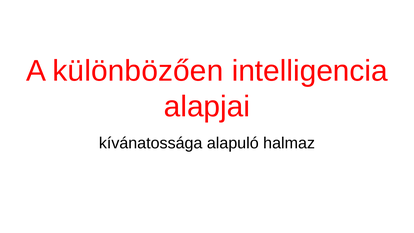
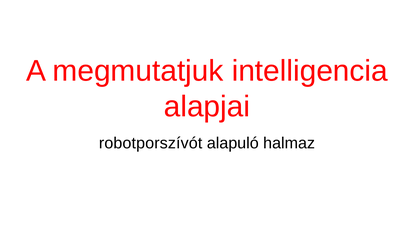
különbözően: különbözően -> megmutatjuk (138, 71)
kívánatossága: kívánatossága -> robotporszívót (151, 143)
